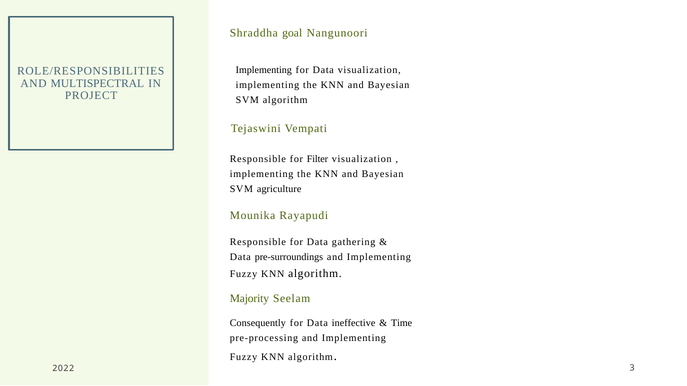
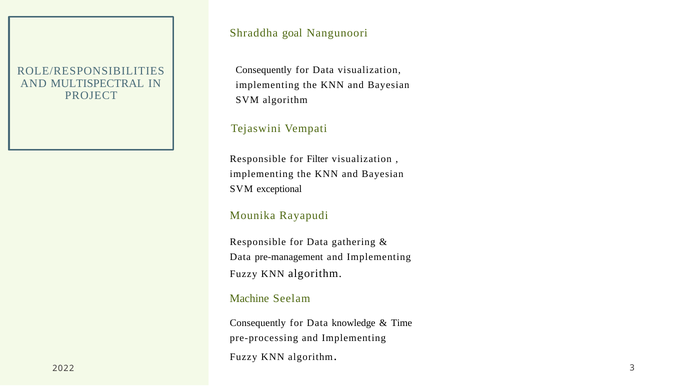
Implementing: Implementing -> Consequently (264, 70)
agriculture: agriculture -> exceptional (279, 189)
pre-surroundings: pre-surroundings -> pre-management (289, 257)
Majority: Majority -> Machine (249, 299)
ineffective: ineffective -> knowledge (354, 323)
